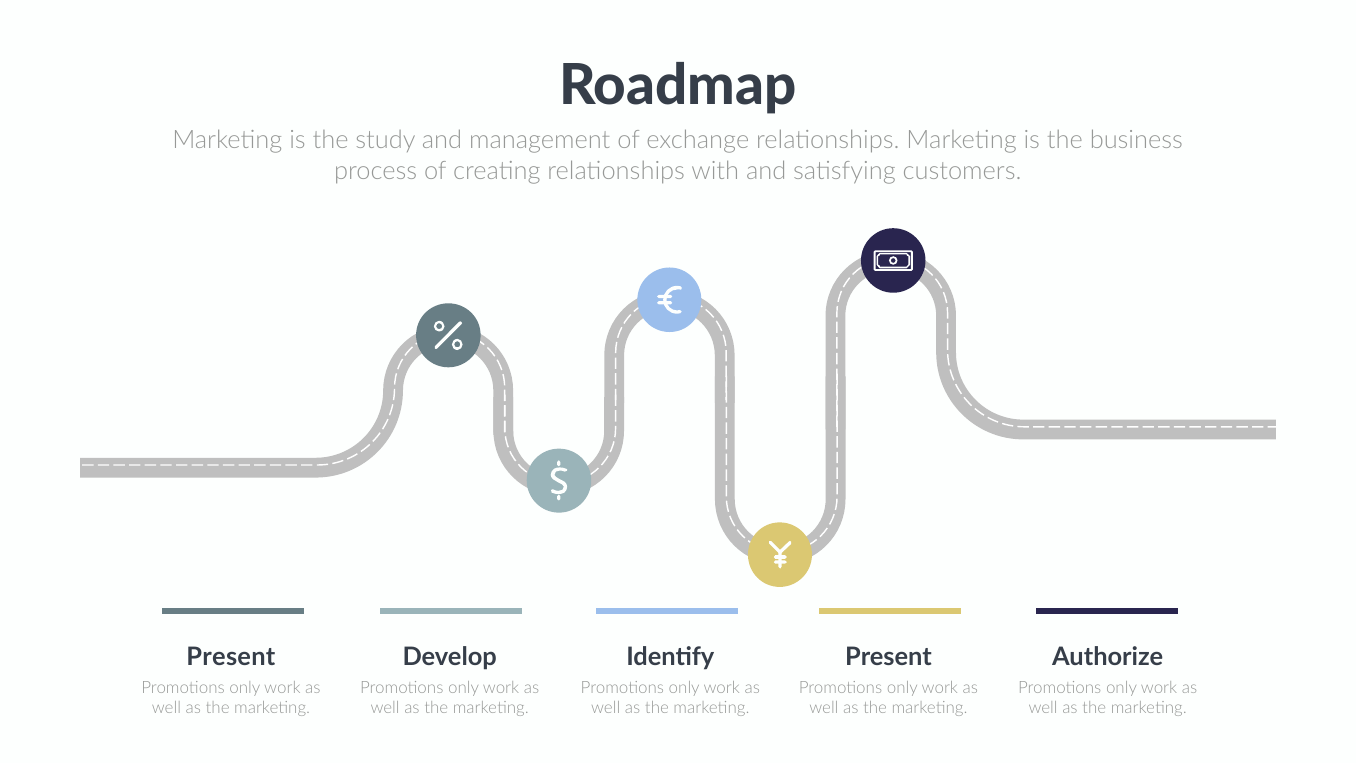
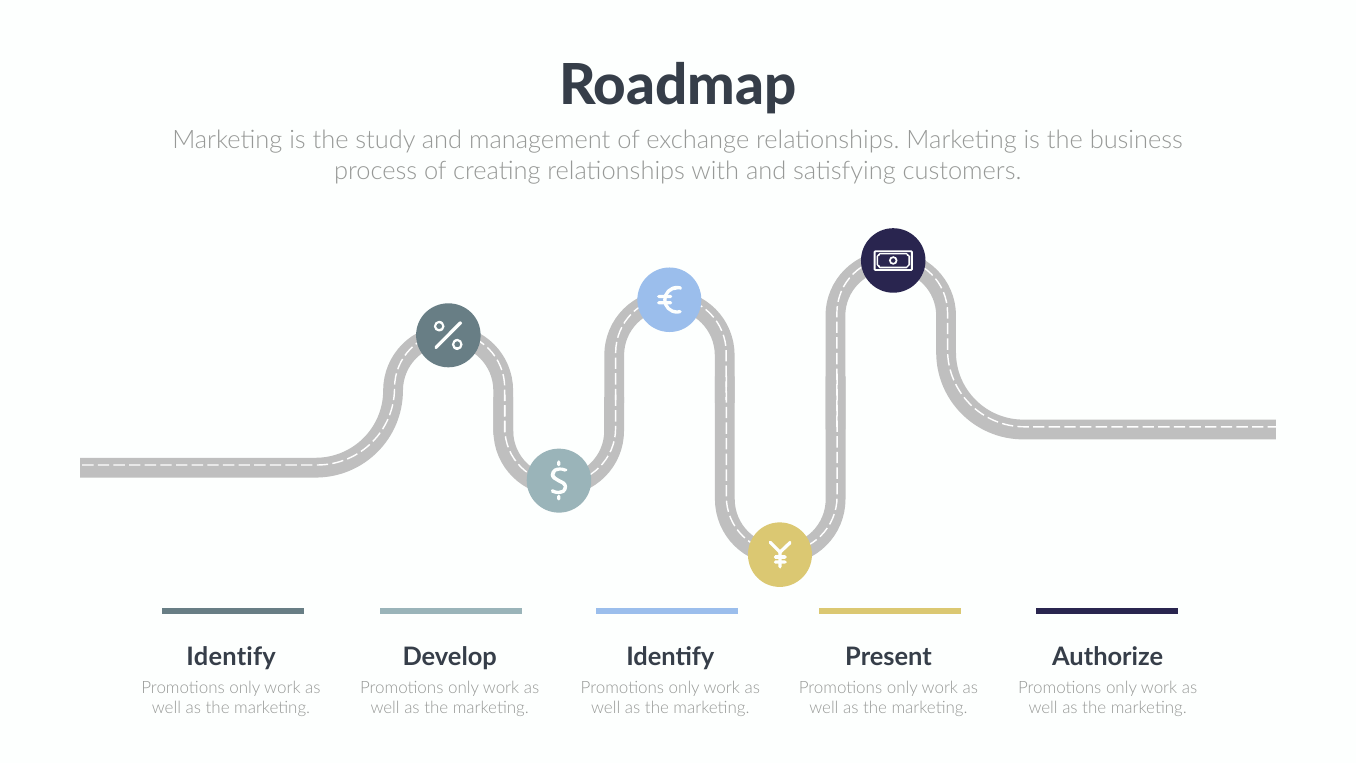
Present: Present -> Identify (231, 658)
